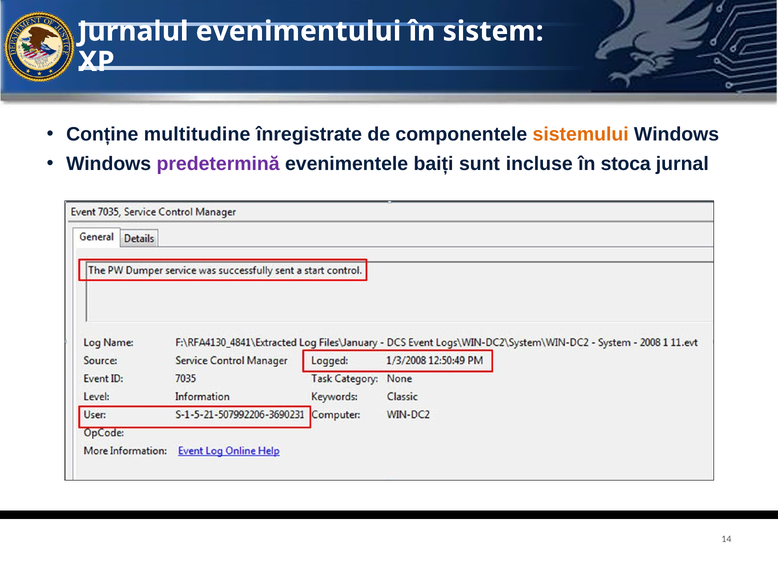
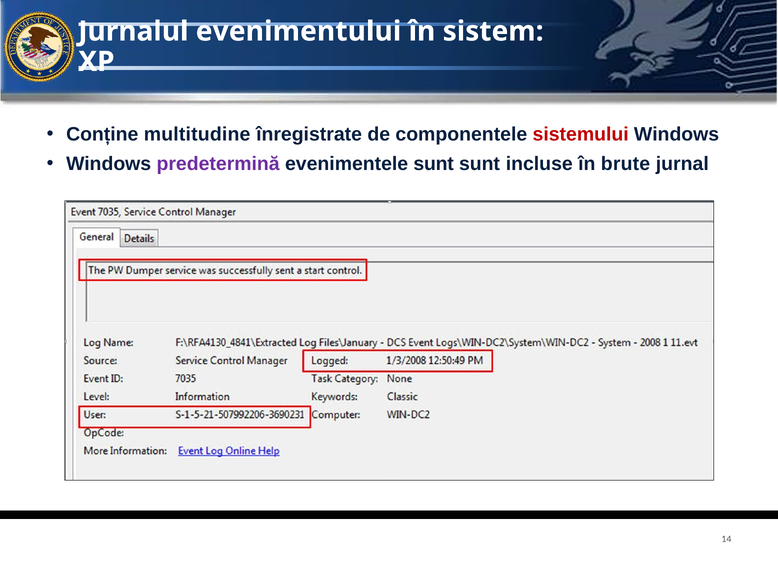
sistemului colour: orange -> red (581, 134)
evenimentele baiți: baiți -> sunt (434, 164)
stoca: stoca -> brute (626, 164)
